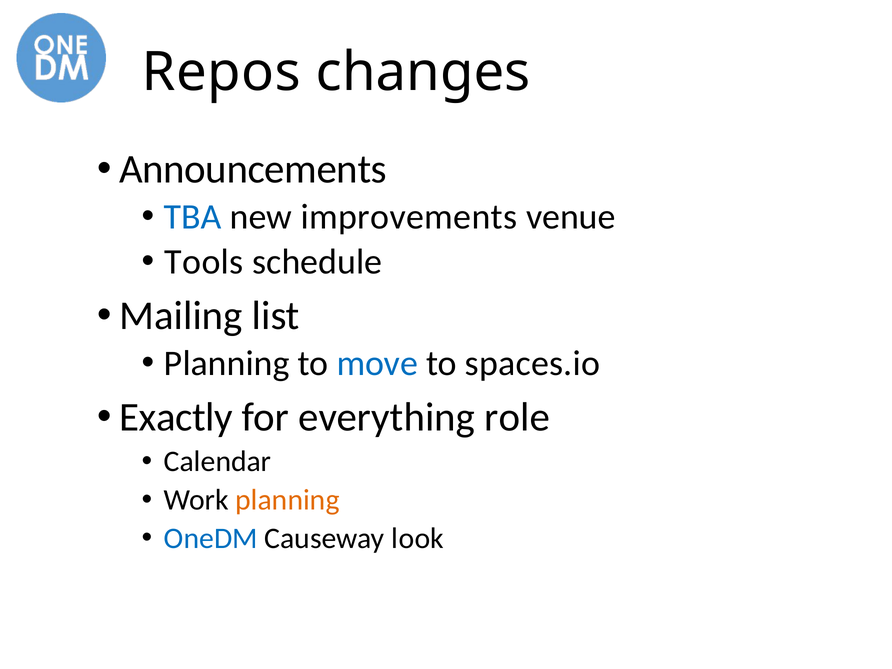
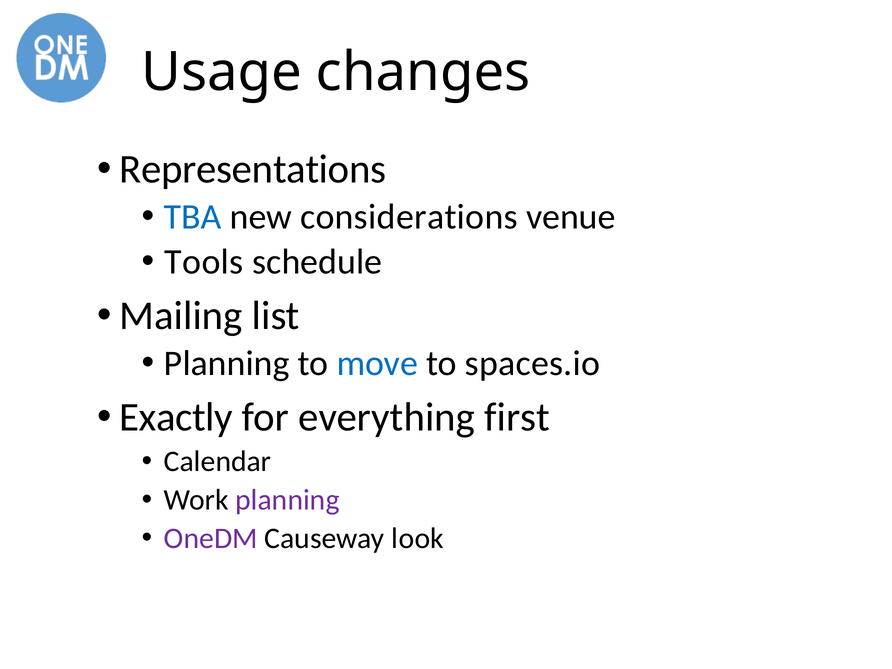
Repos: Repos -> Usage (222, 72)
Announcements: Announcements -> Representations (253, 169)
improvements: improvements -> considerations (409, 217)
role: role -> first (517, 417)
planning colour: orange -> purple (287, 500)
OneDM colour: blue -> purple (211, 538)
